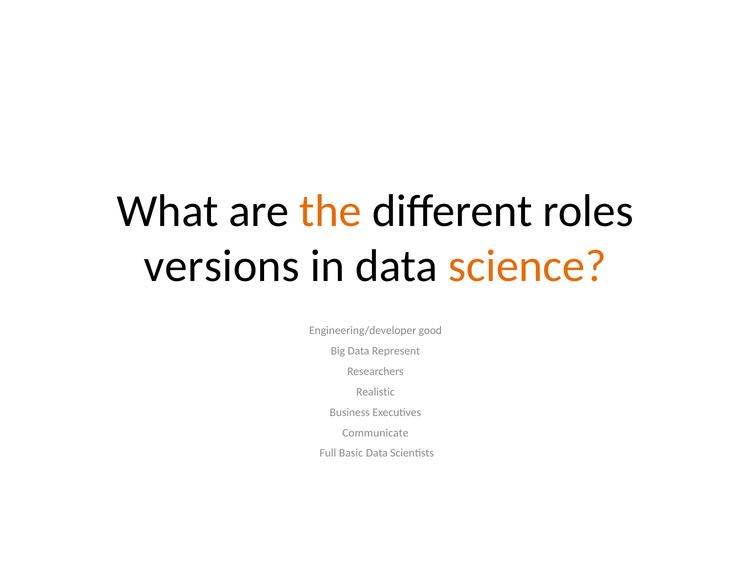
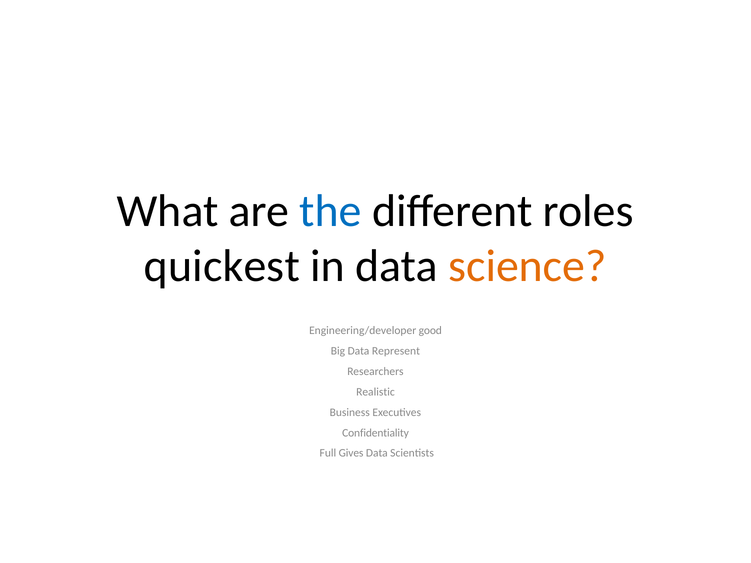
the colour: orange -> blue (331, 211)
versions: versions -> quickest (222, 266)
Communicate: Communicate -> Confidentiality (376, 433)
Basic: Basic -> Gives (351, 453)
